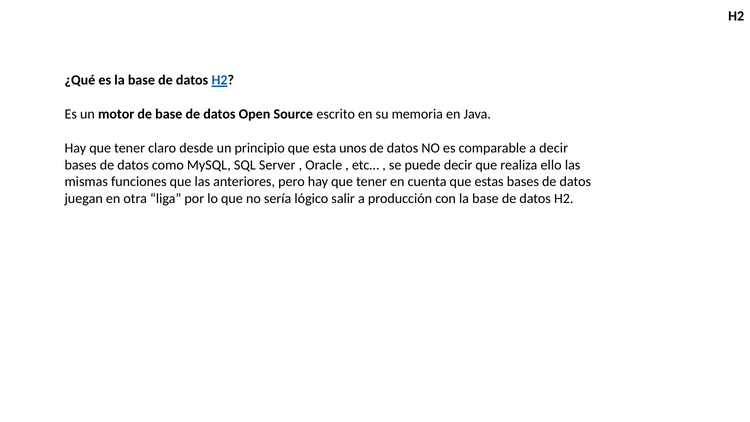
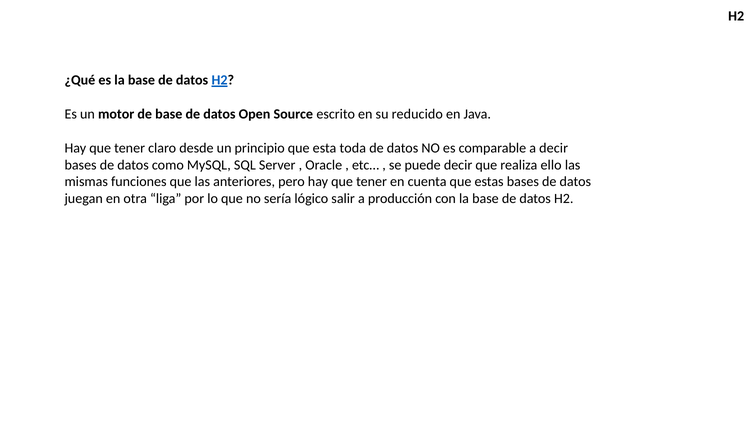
memoria: memoria -> reducido (417, 114)
unos: unos -> toda (353, 148)
